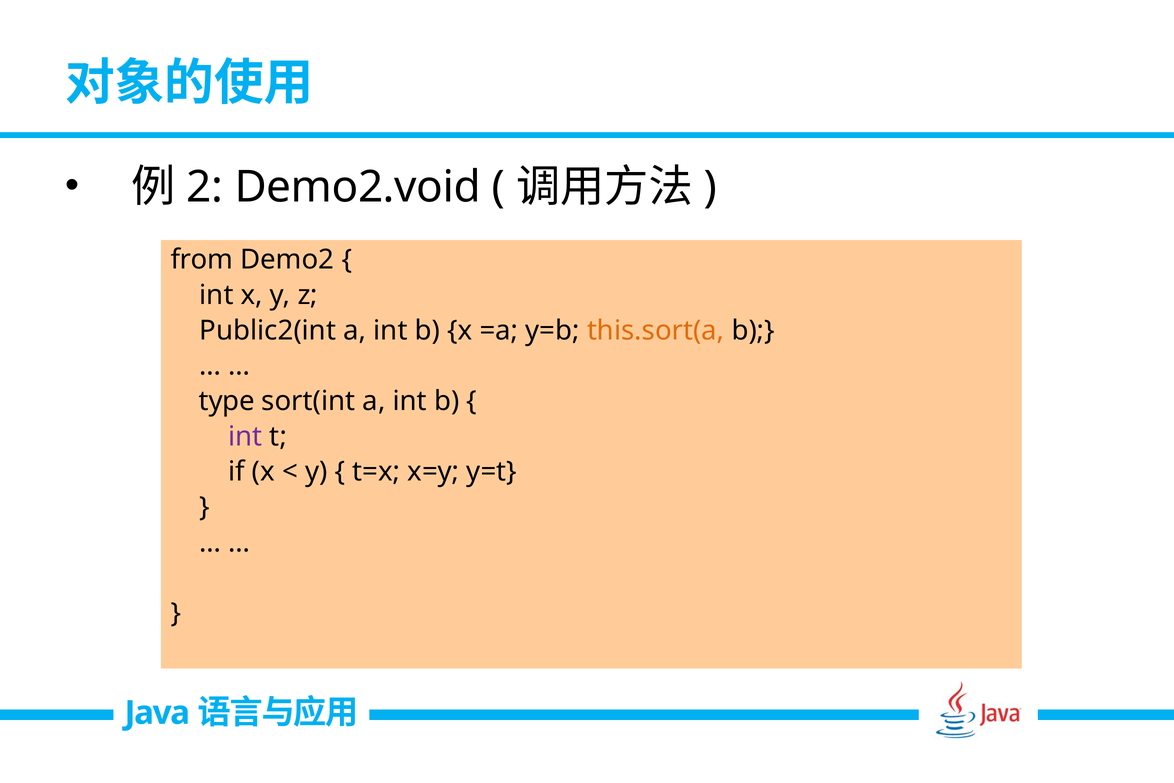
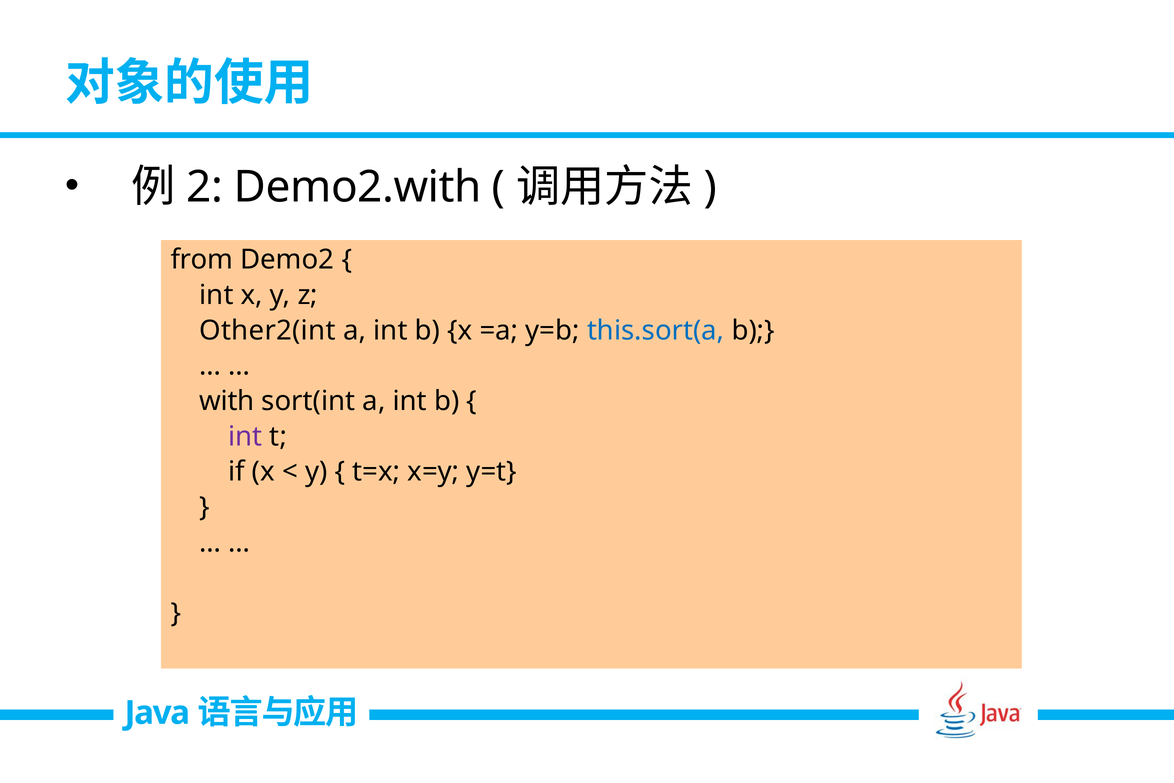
Demo2.void: Demo2.void -> Demo2.with (358, 187)
Public2(int: Public2(int -> Other2(int (268, 330)
this.sort(a colour: orange -> blue (656, 330)
type: type -> with (227, 401)
